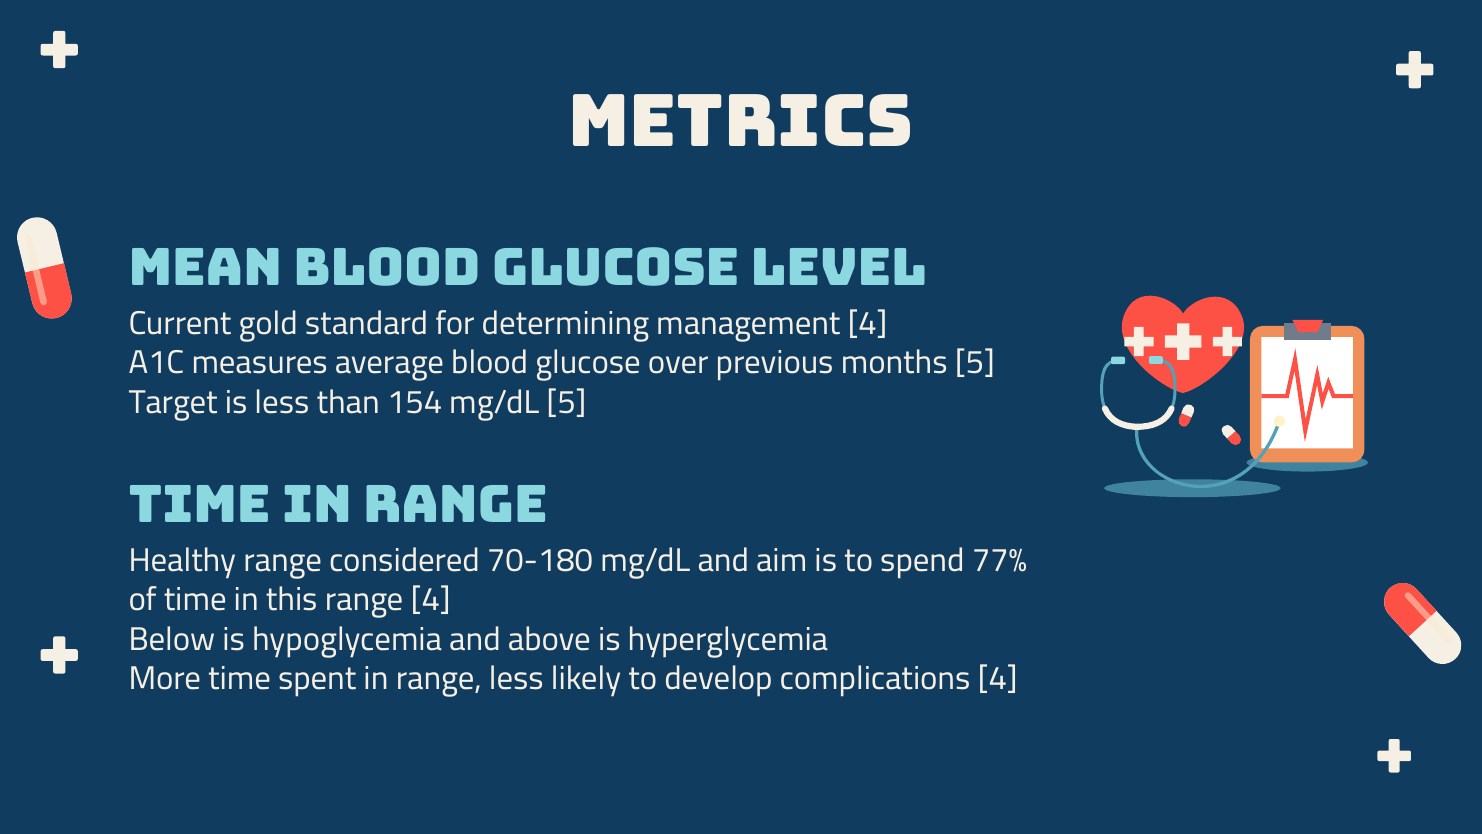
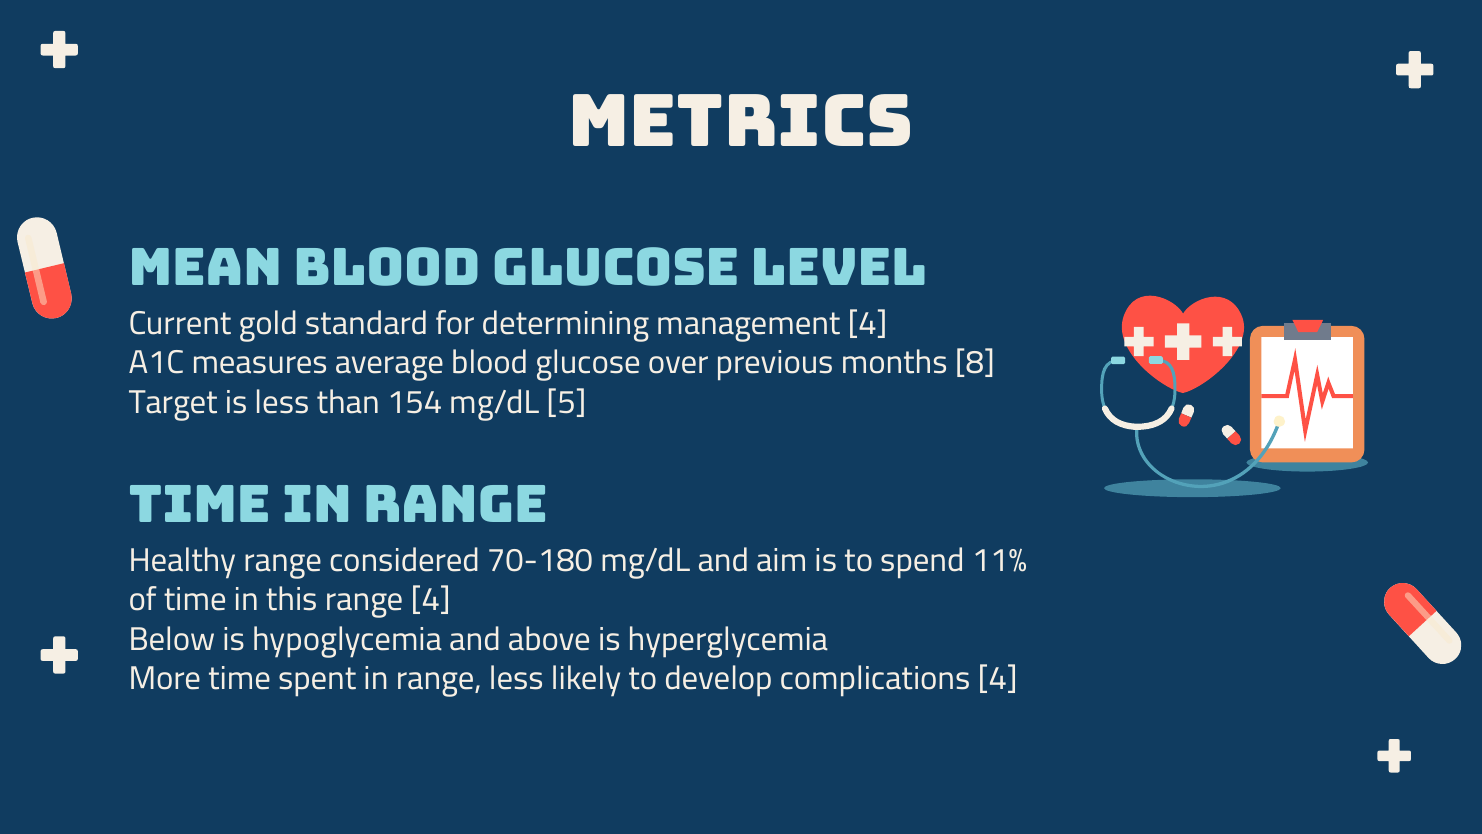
months 5: 5 -> 8 (975, 363)
77%: 77% -> 11% (999, 560)
